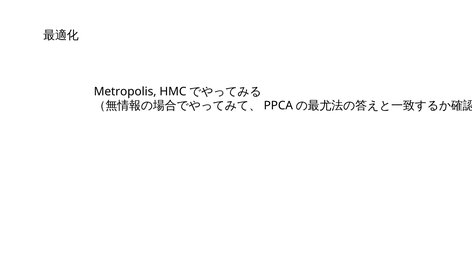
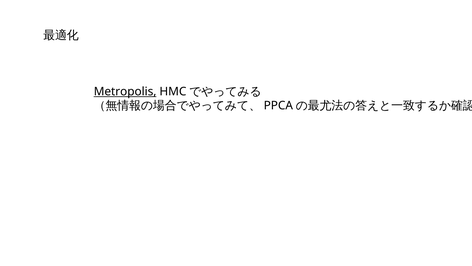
Metropolis underline: none -> present (125, 91)
